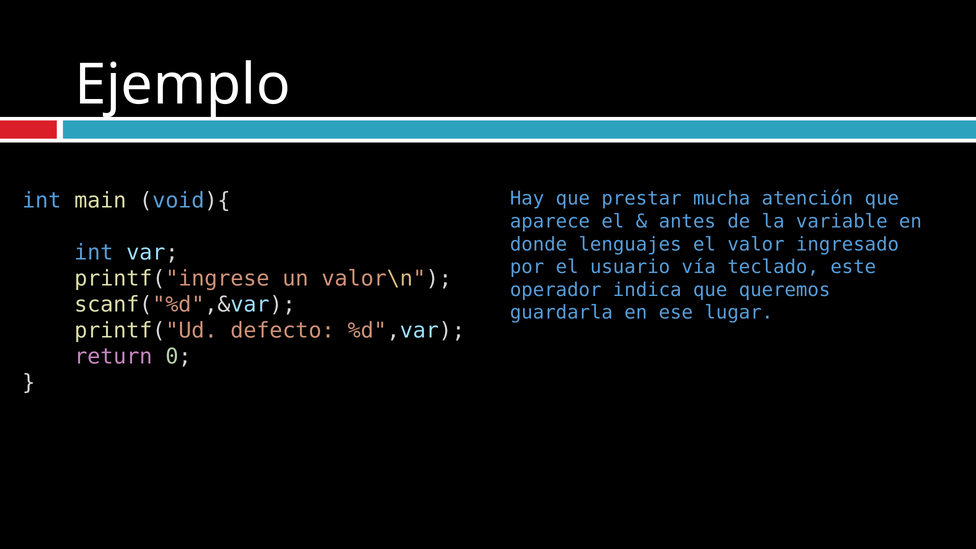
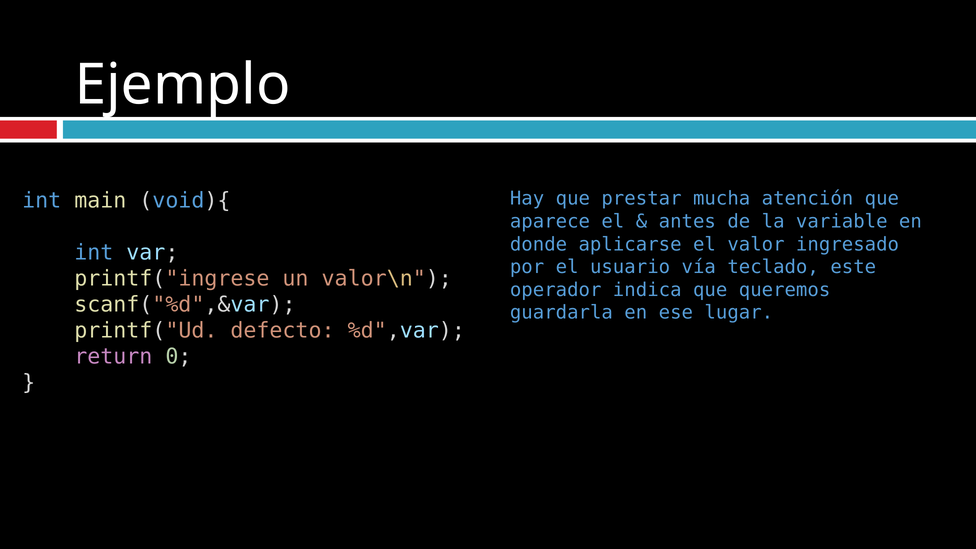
lenguajes: lenguajes -> aplicarse (630, 244)
